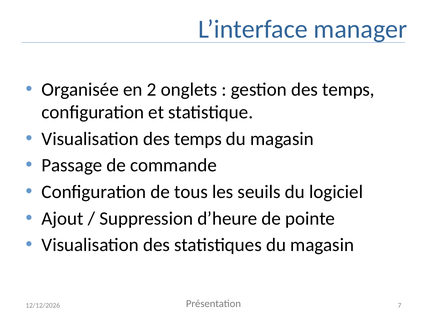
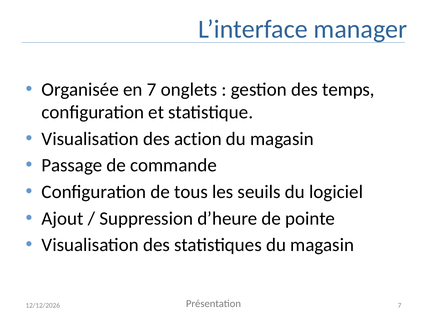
en 2: 2 -> 7 (152, 90)
Visualisation des temps: temps -> action (198, 139)
